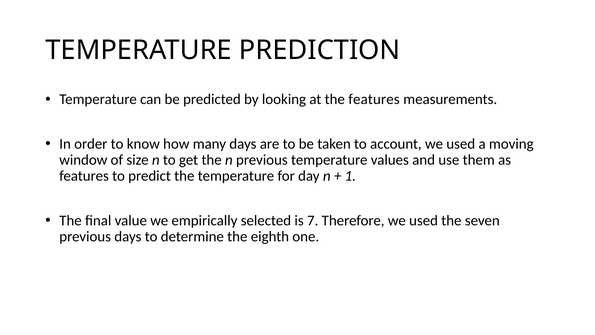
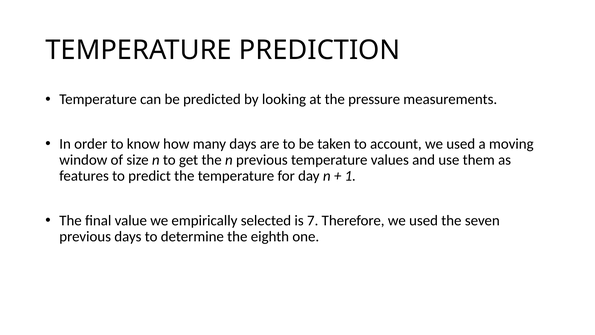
the features: features -> pressure (374, 99)
